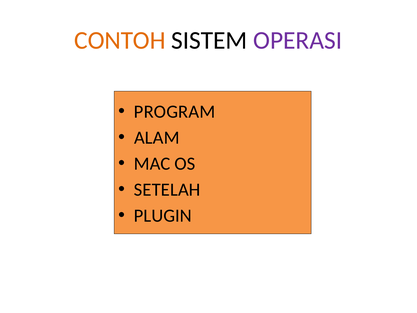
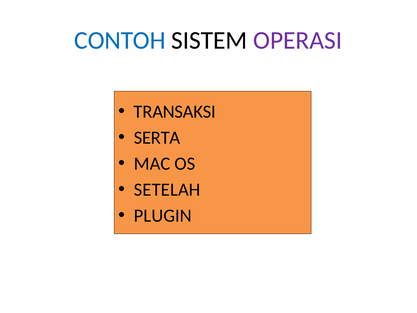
CONTOH colour: orange -> blue (120, 40)
PROGRAM: PROGRAM -> TRANSAKSI (175, 112)
ALAM: ALAM -> SERTA (157, 138)
